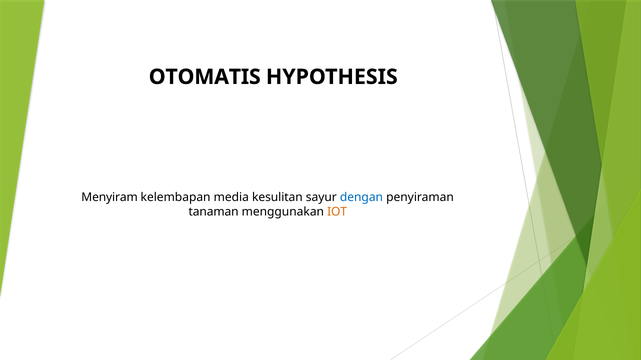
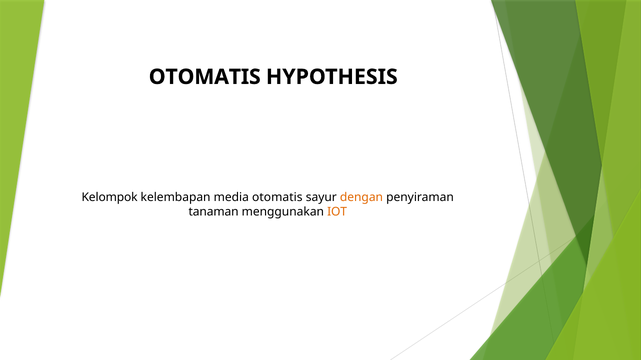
Menyiram: Menyiram -> Kelompok (110, 198)
media kesulitan: kesulitan -> otomatis (277, 198)
dengan colour: blue -> orange (361, 198)
